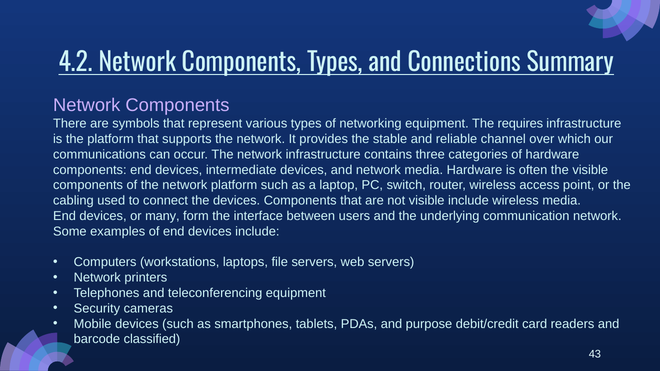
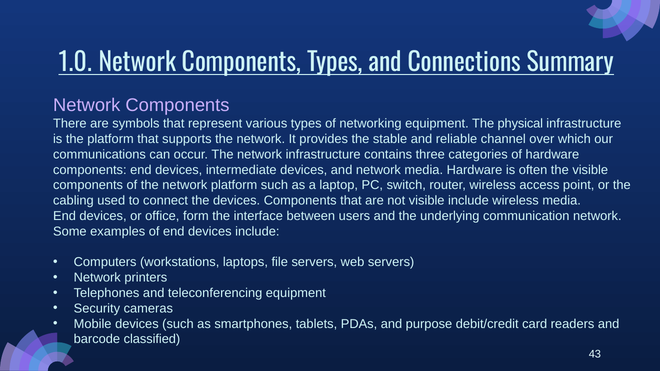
4.2: 4.2 -> 1.0 (76, 63)
requires: requires -> physical (520, 124)
many: many -> office (162, 216)
